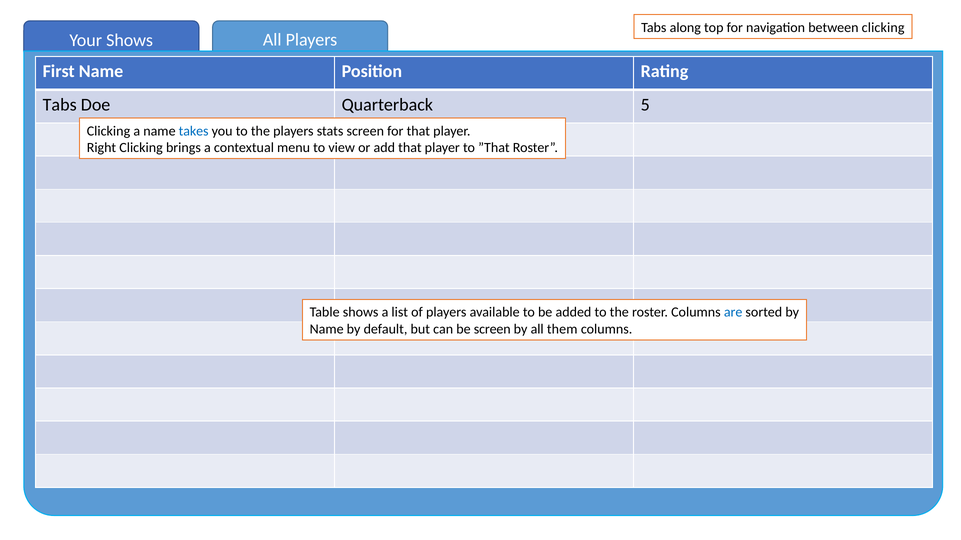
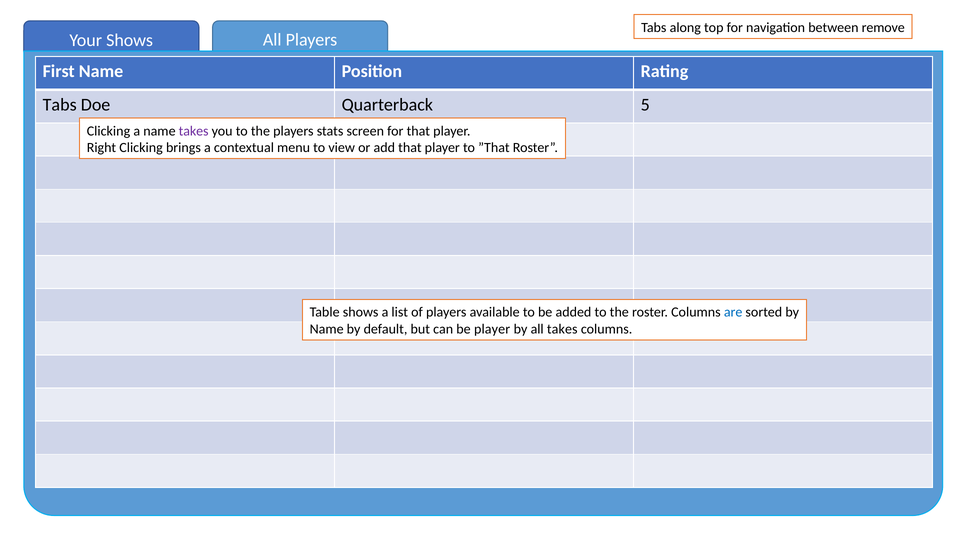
between clicking: clicking -> remove (883, 27)
takes colour: blue -> purple (194, 131)
be screen: screen -> player (492, 329)
all them: them -> takes (562, 329)
